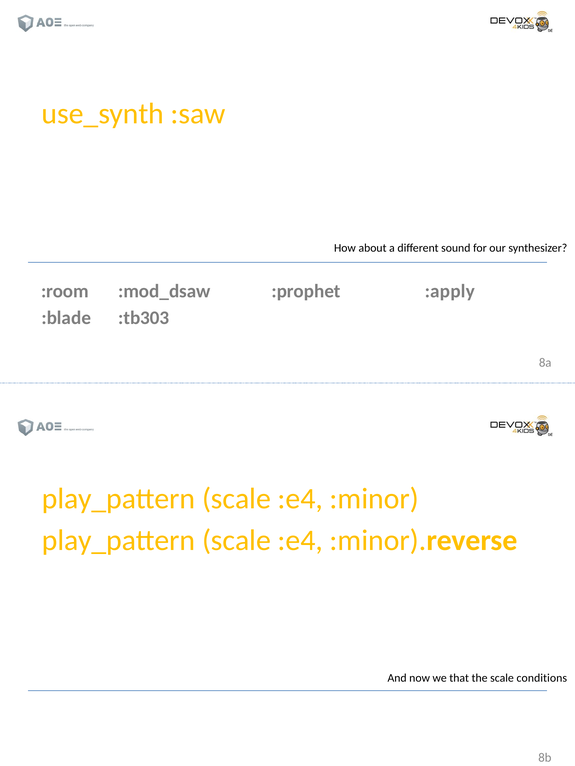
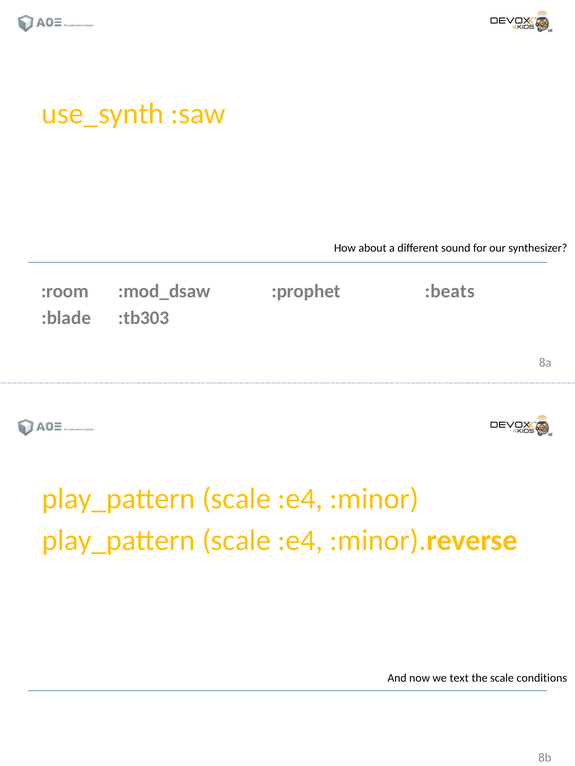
:apply: :apply -> :beats (450, 291)
that: that -> text (459, 679)
